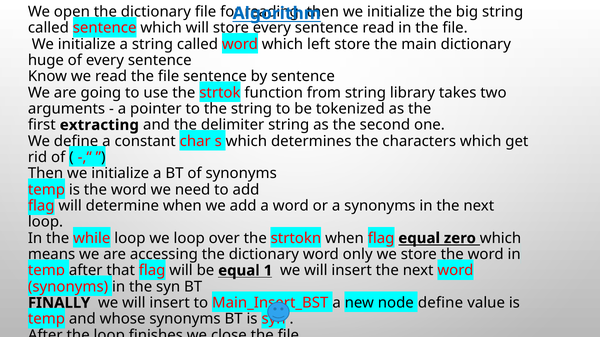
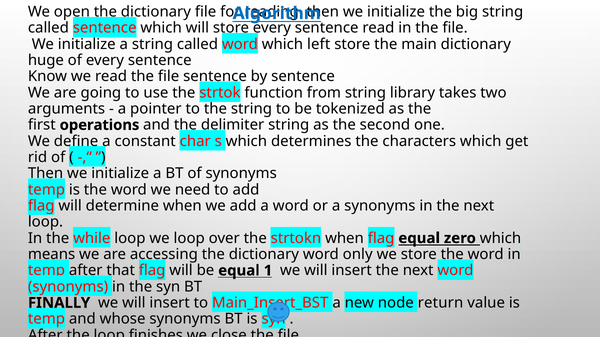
extracting: extracting -> operations (99, 125)
node define: define -> return (441, 303)
